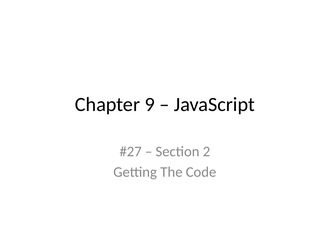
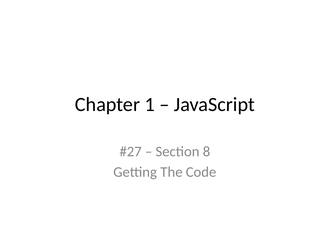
9: 9 -> 1 (150, 105)
2: 2 -> 8 (207, 152)
